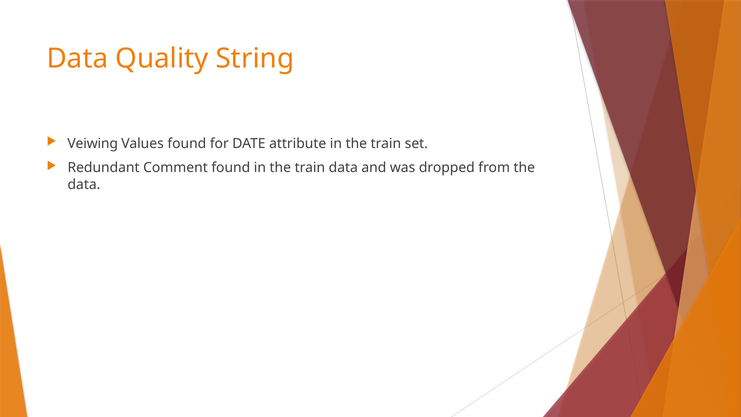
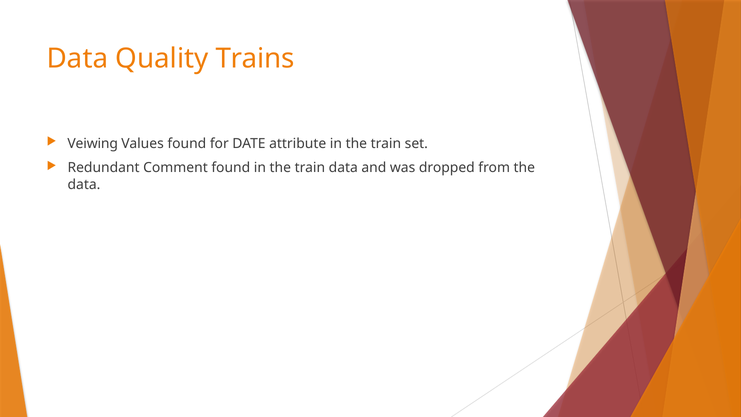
String: String -> Trains (255, 58)
